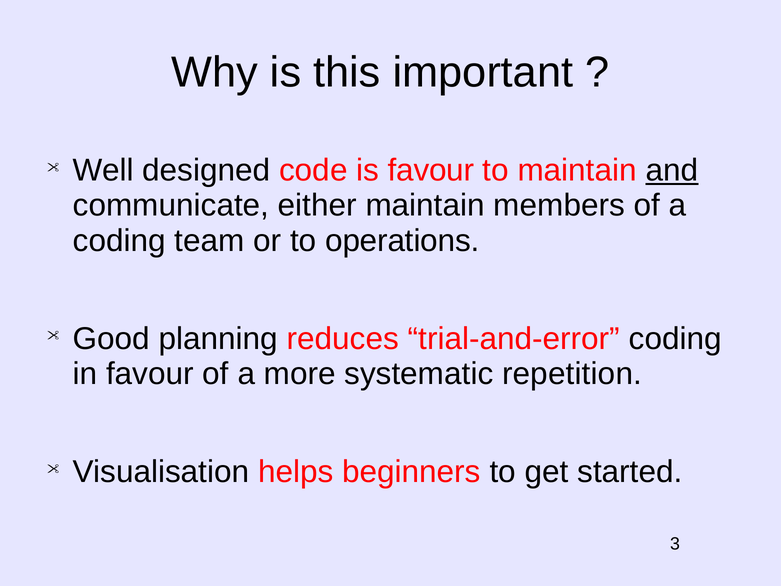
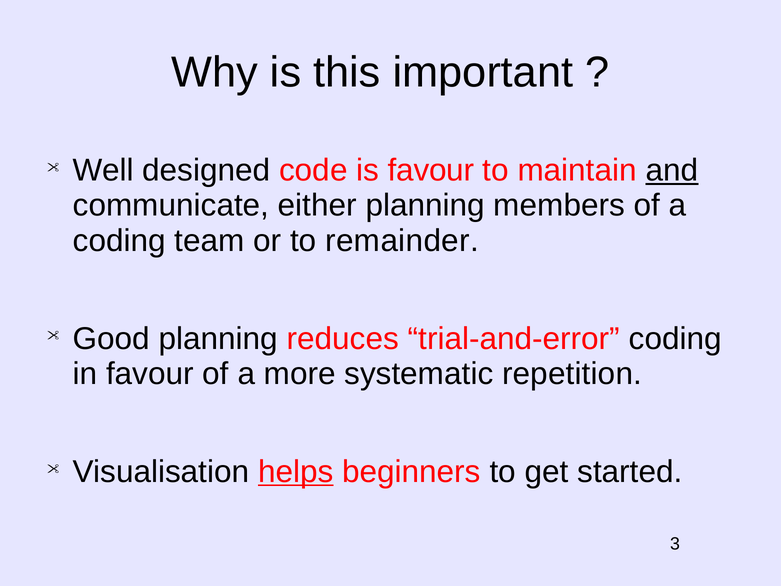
either maintain: maintain -> planning (425, 205)
operations: operations -> remainder (402, 241)
helps underline: none -> present (296, 472)
